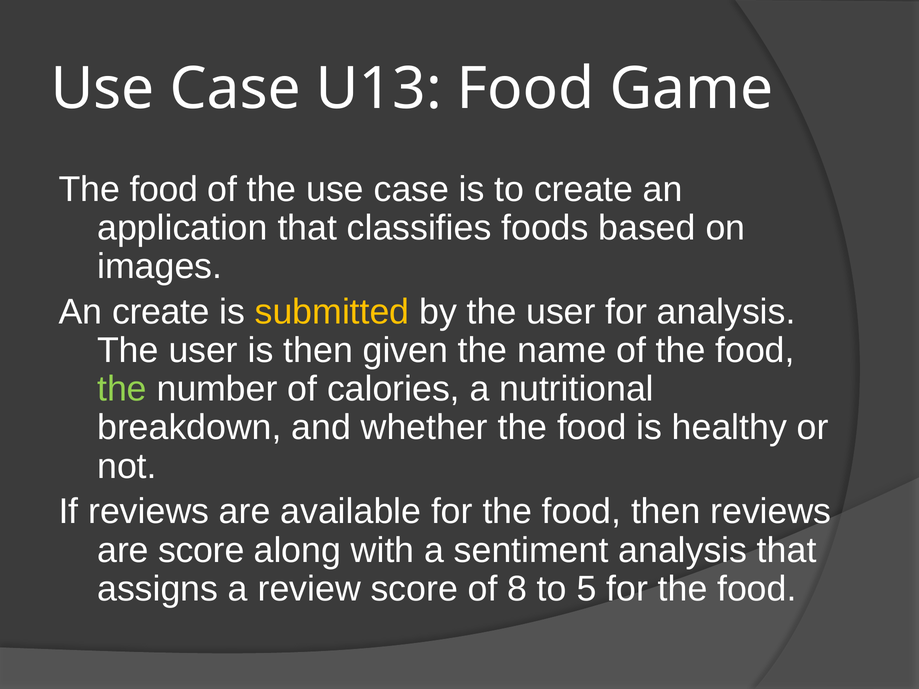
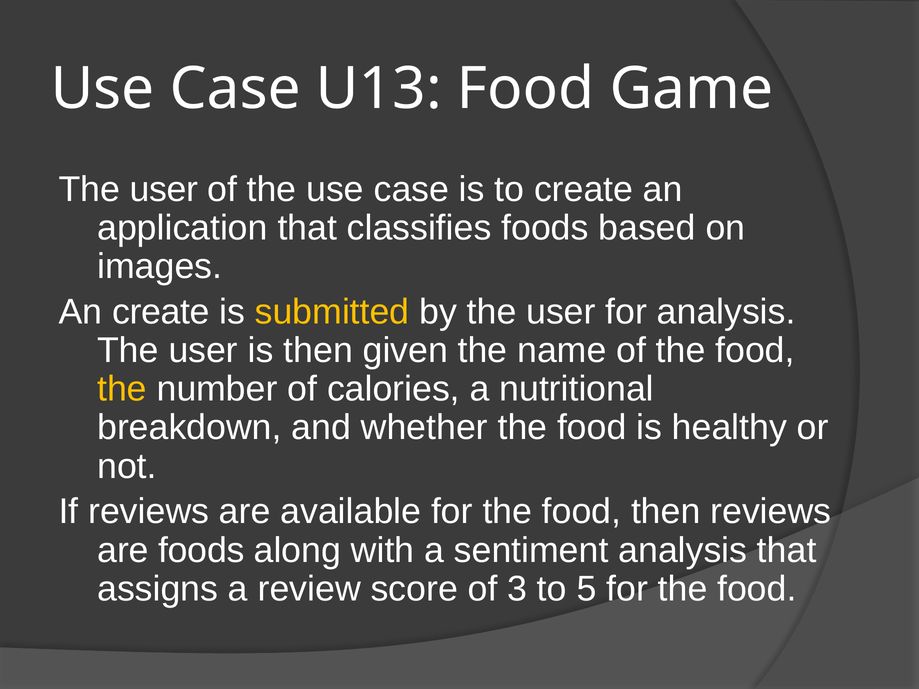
food: food -> user (164, 189)
the colour: light green -> yellow (122, 389)
are score: score -> foods (201, 550)
8: 8 -> 3 (517, 589)
